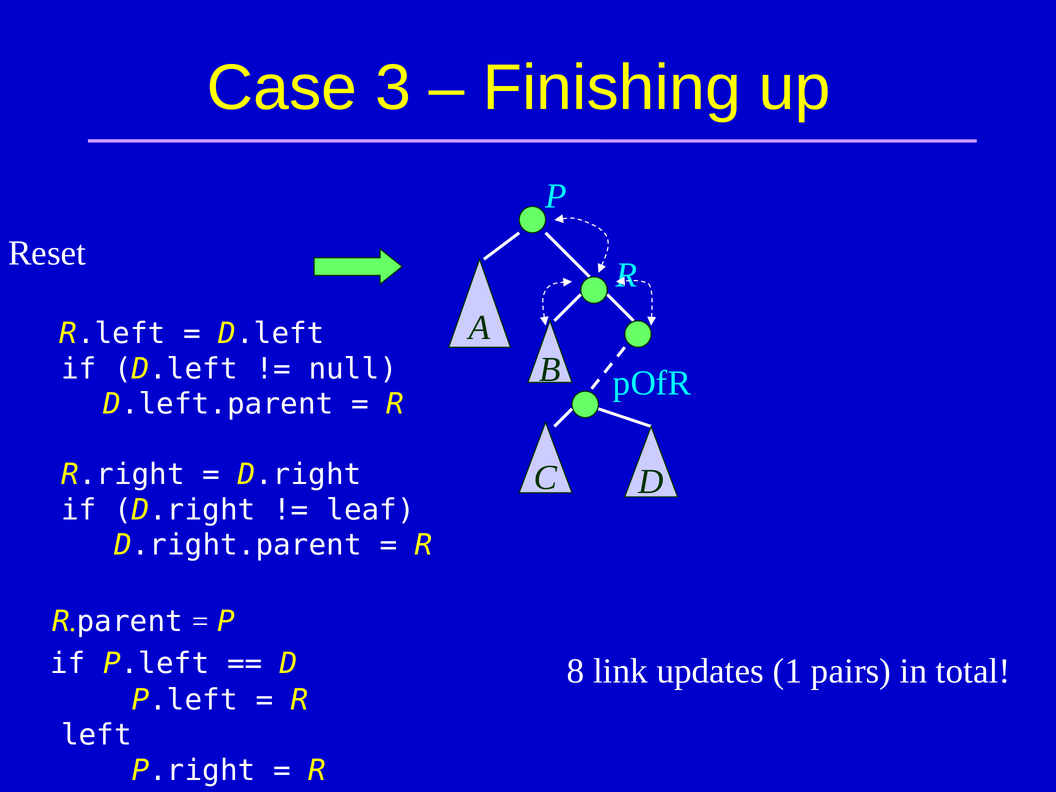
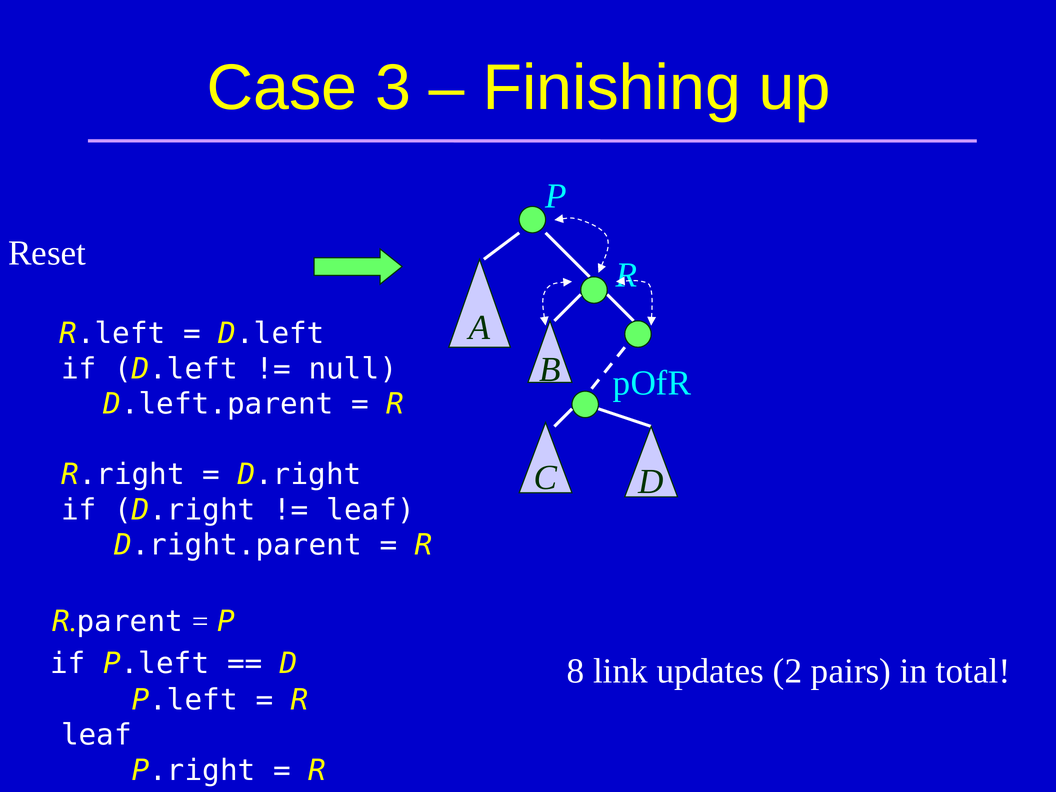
1: 1 -> 2 (788, 671)
left: left -> leaf (96, 735)
